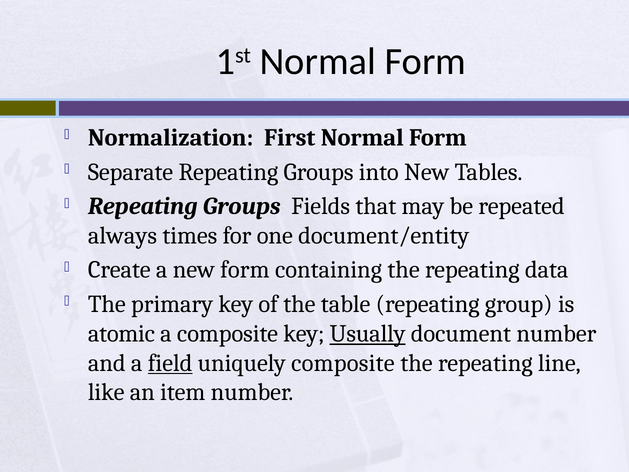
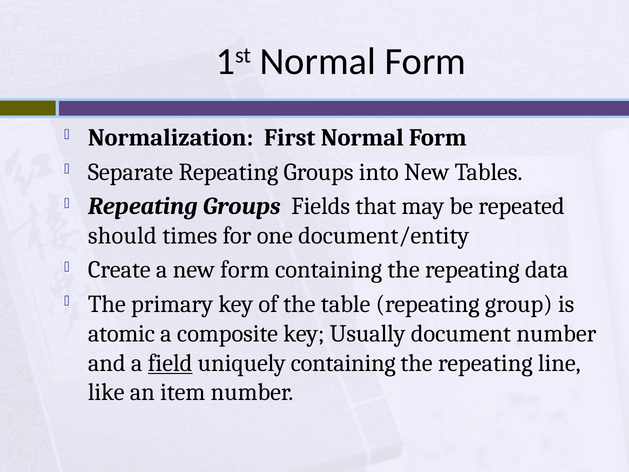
always: always -> should (122, 236)
Usually underline: present -> none (368, 333)
uniquely composite: composite -> containing (343, 363)
